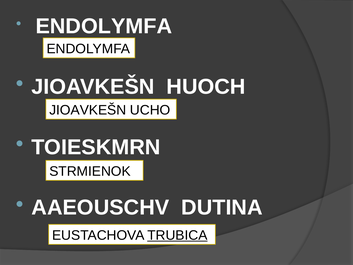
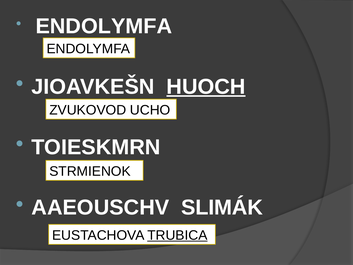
HUOCH underline: none -> present (206, 87)
JIOAVKEŠN: JIOAVKEŠN -> ZVUKOVOD (88, 110)
DUTINA: DUTINA -> SLIMÁK (222, 207)
